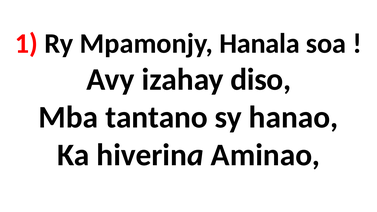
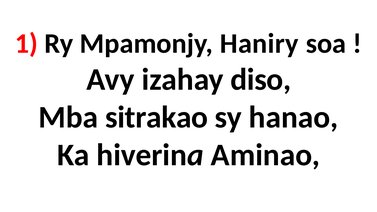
Hanala: Hanala -> Haniry (259, 44)
tantano: tantano -> sitrakao (157, 117)
